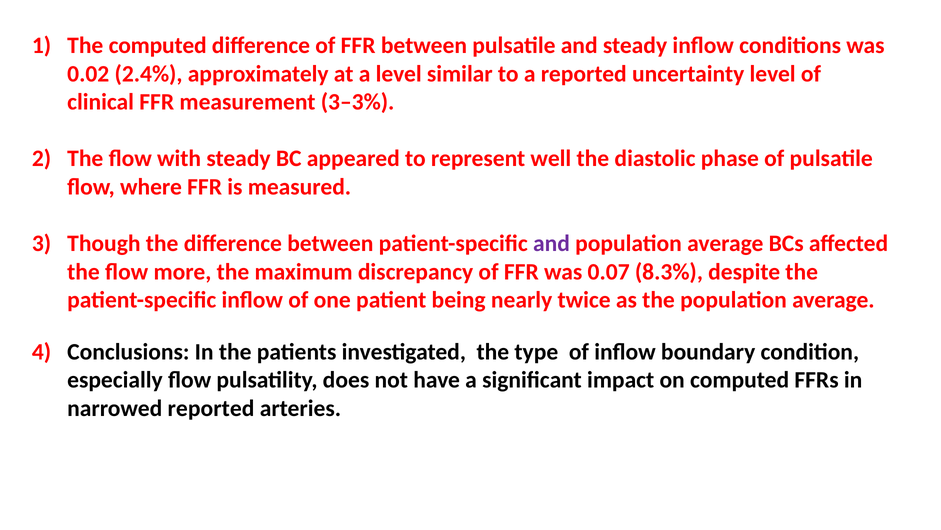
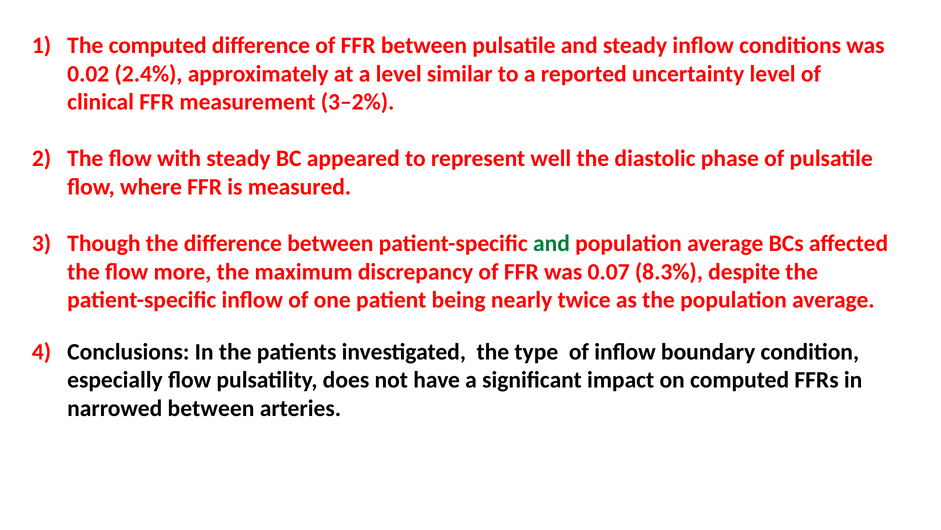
3–3%: 3–3% -> 3–2% (358, 102)
and colour: purple -> green (551, 243)
narrowed reported: reported -> between (211, 408)
